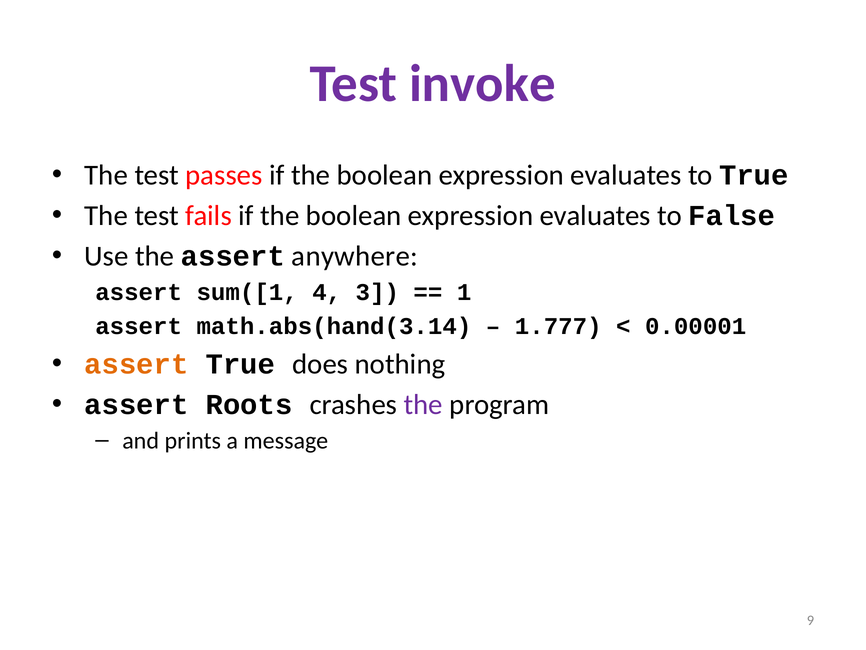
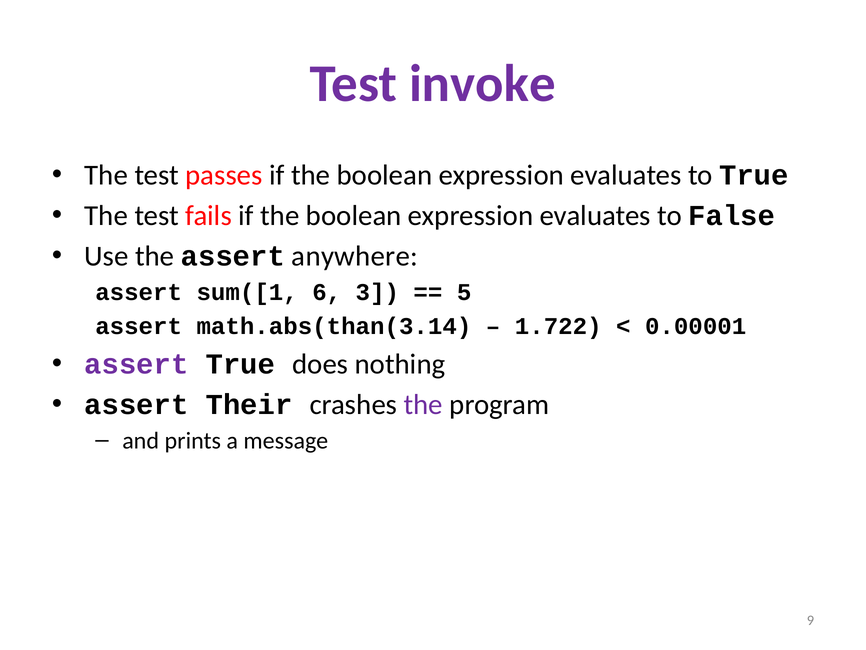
4: 4 -> 6 (327, 292)
1: 1 -> 5 (464, 292)
math.abs(hand(3.14: math.abs(hand(3.14 -> math.abs(than(3.14 (334, 326)
1.777: 1.777 -> 1.722 (558, 326)
assert colour: orange -> purple (136, 364)
Roots: Roots -> Their (249, 404)
